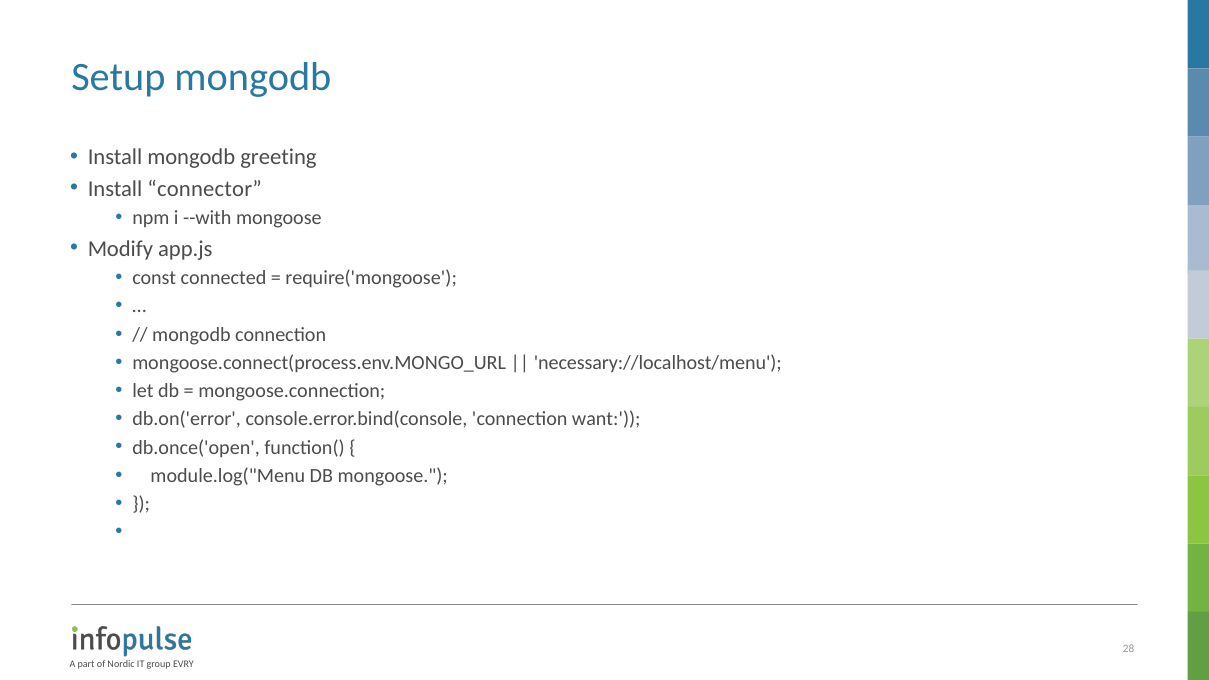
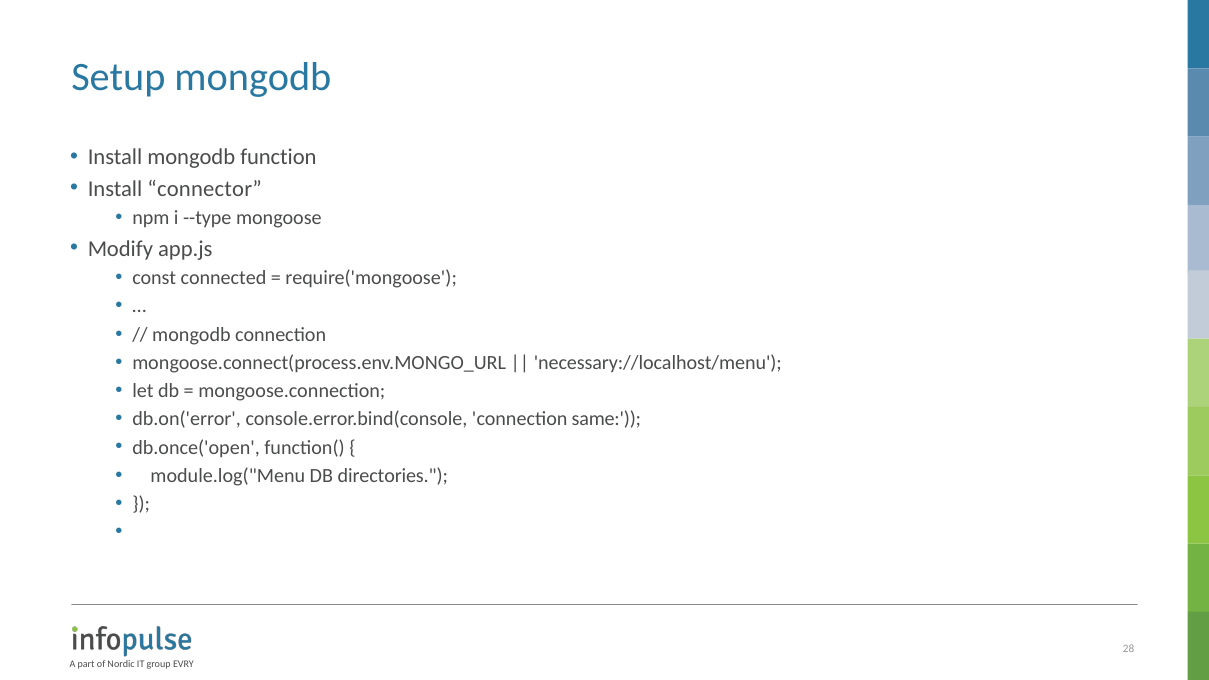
greeting: greeting -> function (278, 157)
--with: --with -> --type (207, 218)
want: want -> same (606, 419)
DB mongoose: mongoose -> directories (393, 476)
